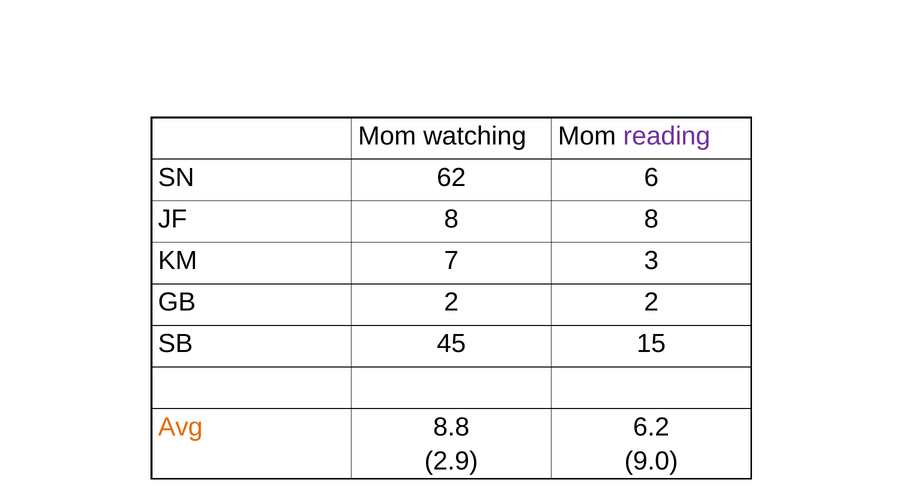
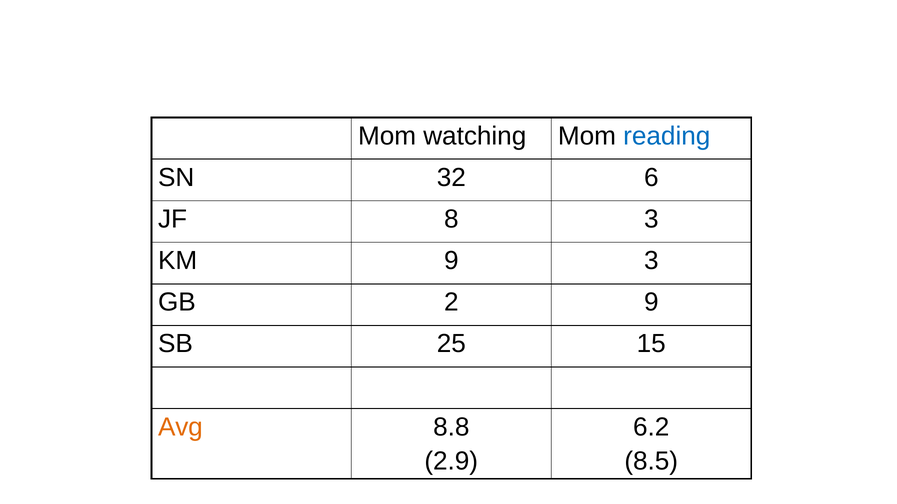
reading colour: purple -> blue (667, 136)
62: 62 -> 32 (451, 178)
8 8: 8 -> 3 (651, 219)
KM 7: 7 -> 9 (451, 261)
2 2: 2 -> 9 (651, 303)
45: 45 -> 25 (451, 344)
9.0: 9.0 -> 8.5 (651, 462)
